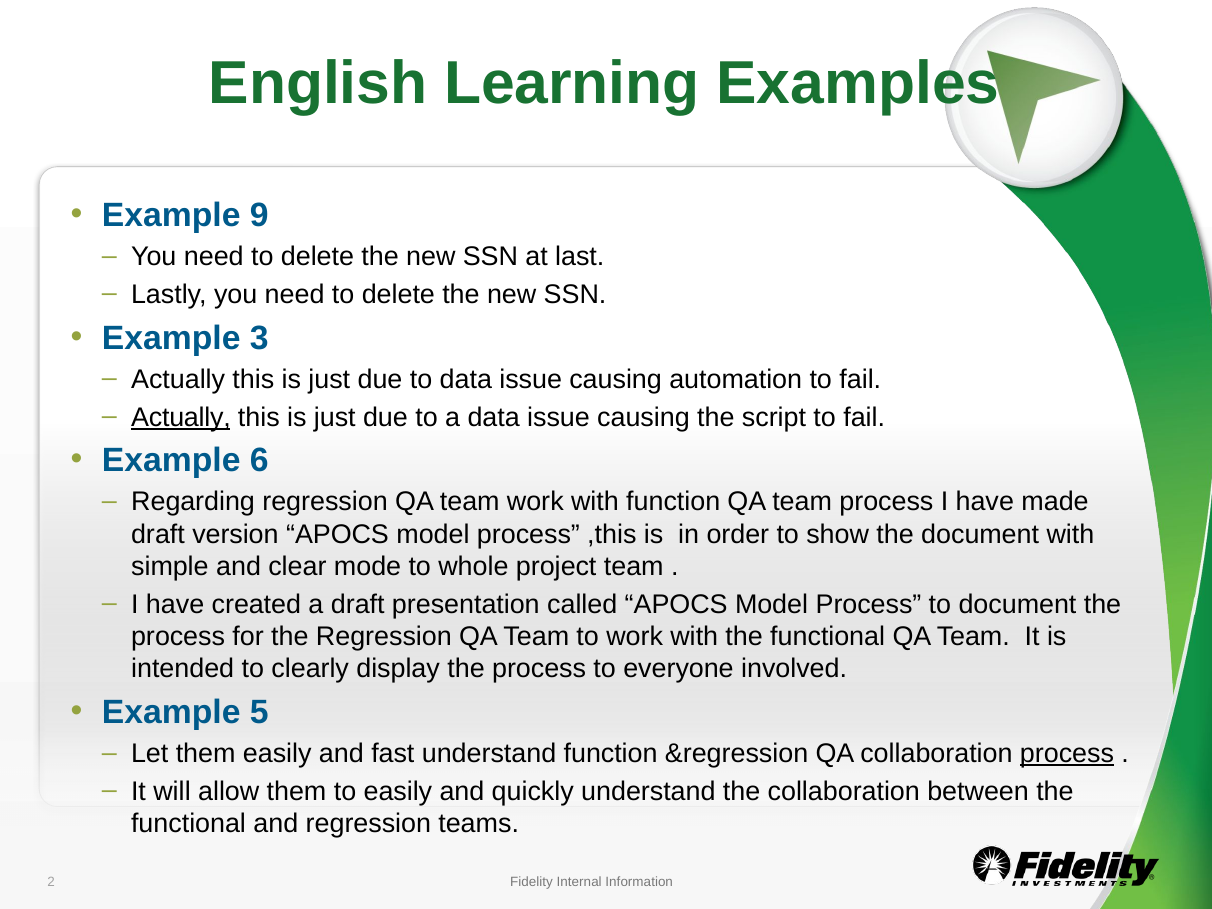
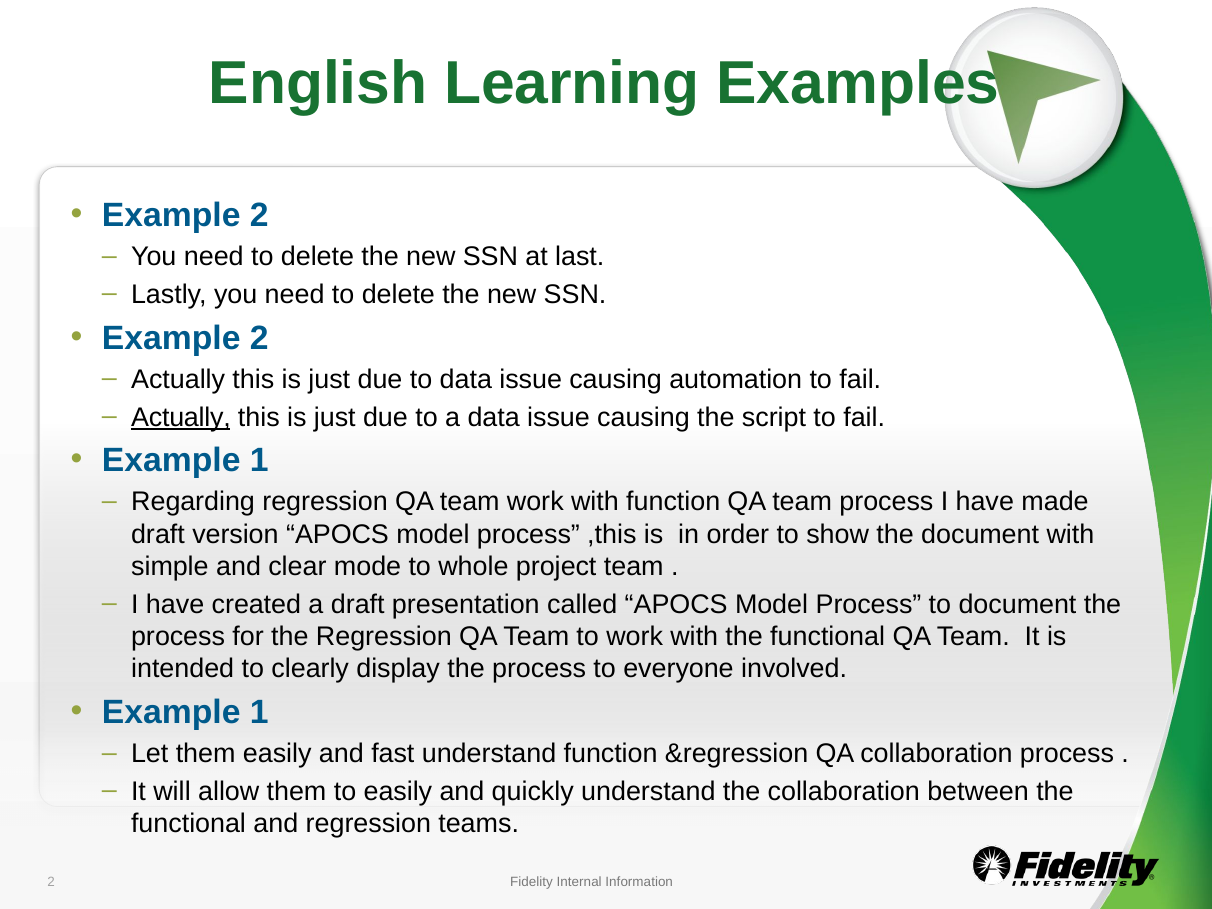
9: 9 -> 2 (259, 216)
3: 3 -> 2 (259, 338)
6: 6 -> 1 (259, 461)
5: 5 -> 1 (259, 712)
process underline: present -> none (1067, 754)
